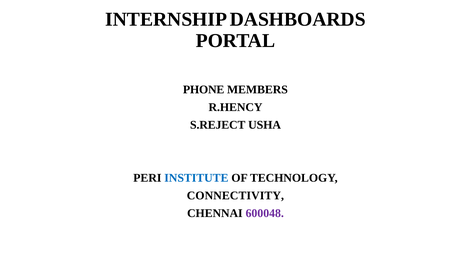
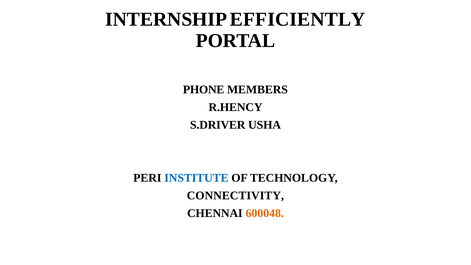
DASHBOARDS: DASHBOARDS -> EFFICIENTLY (298, 20)
S.REJECT: S.REJECT -> S.DRIVER (218, 125)
600048 colour: purple -> orange (265, 213)
